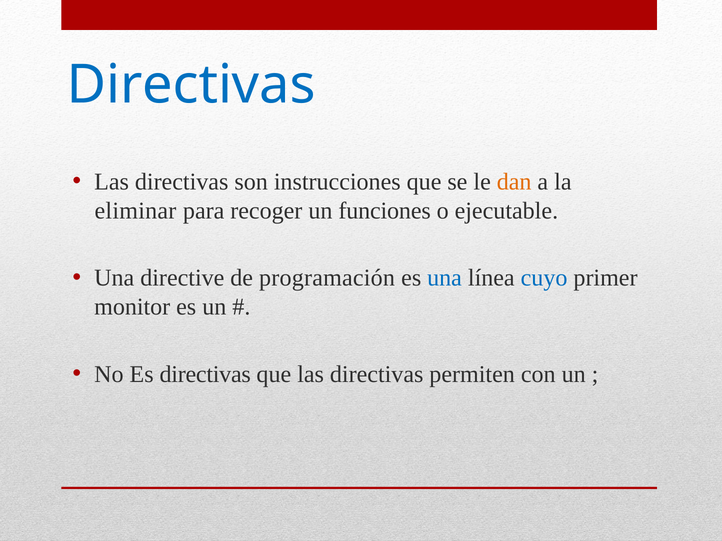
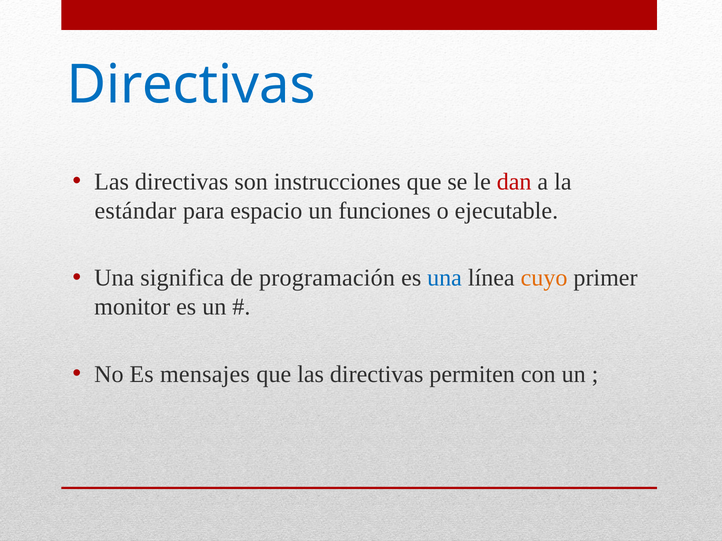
dan colour: orange -> red (514, 182)
eliminar: eliminar -> estándar (135, 211)
recoger: recoger -> espacio (266, 211)
directive: directive -> significa (182, 278)
cuyo colour: blue -> orange (544, 278)
Es directivas: directivas -> mensajes (205, 374)
